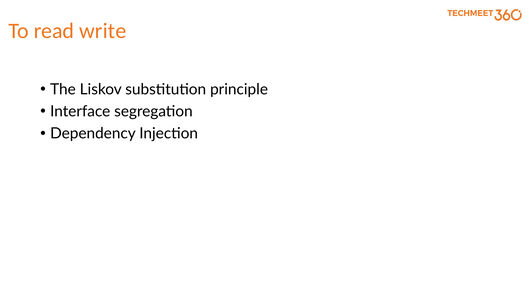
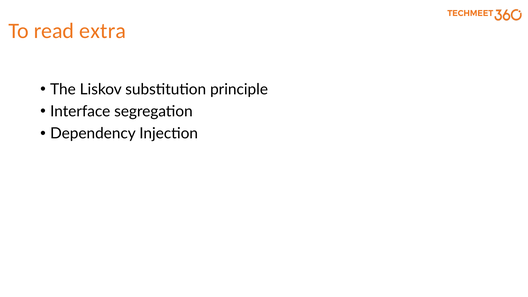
write: write -> extra (103, 31)
